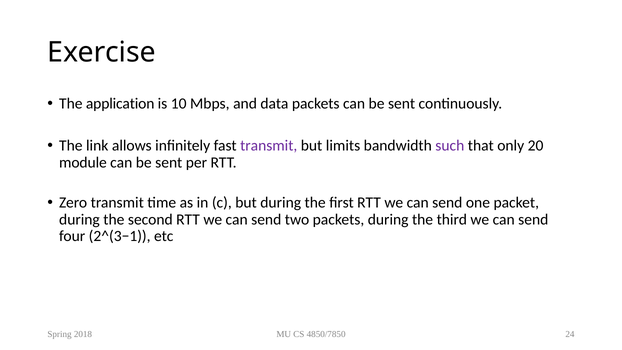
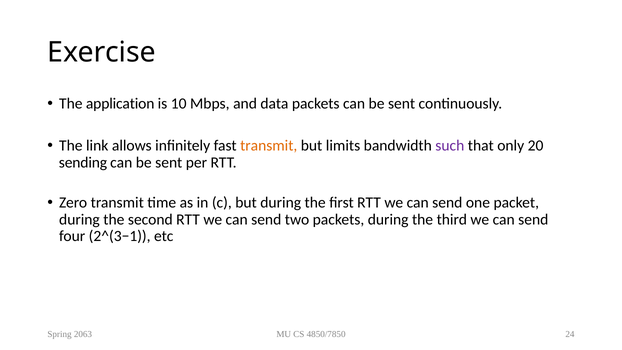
transmit colour: purple -> orange (269, 146)
module: module -> sending (83, 162)
2018: 2018 -> 2063 (83, 334)
